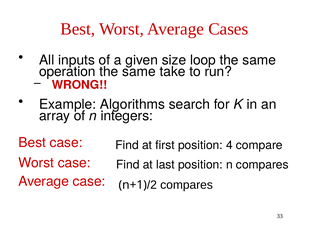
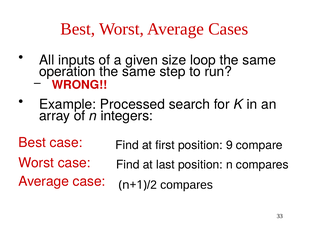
take: take -> step (173, 72)
Algorithms: Algorithms -> Processed (132, 105)
4: 4 -> 9 (229, 146)
